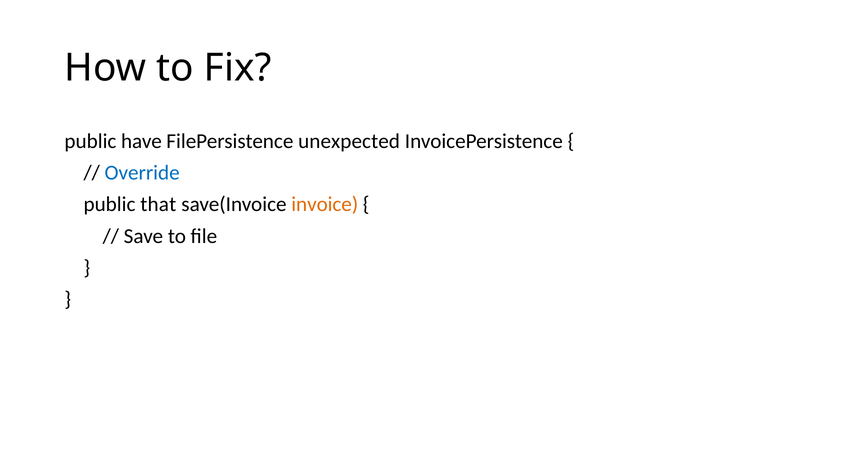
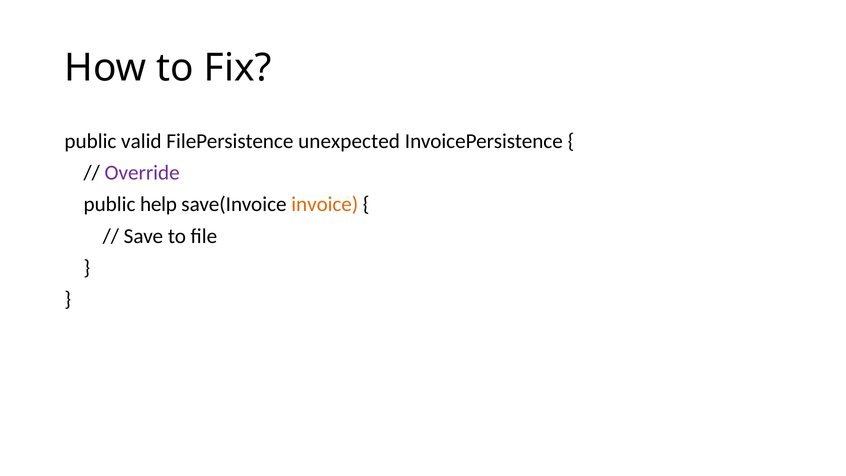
have: have -> valid (141, 141)
Override colour: blue -> purple (142, 173)
that: that -> help (158, 204)
